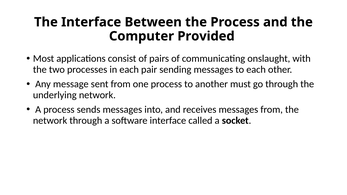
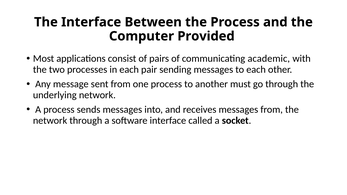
onslaught: onslaught -> academic (269, 59)
